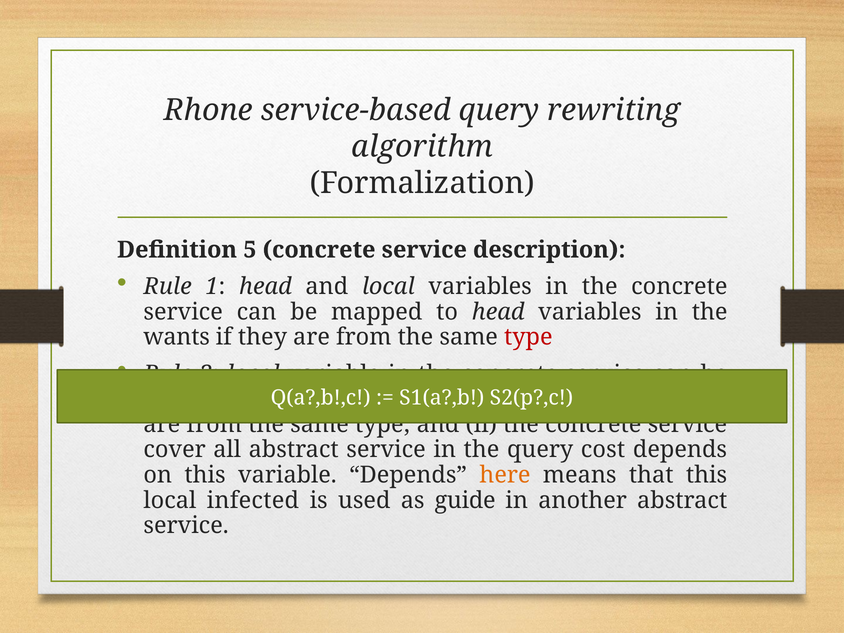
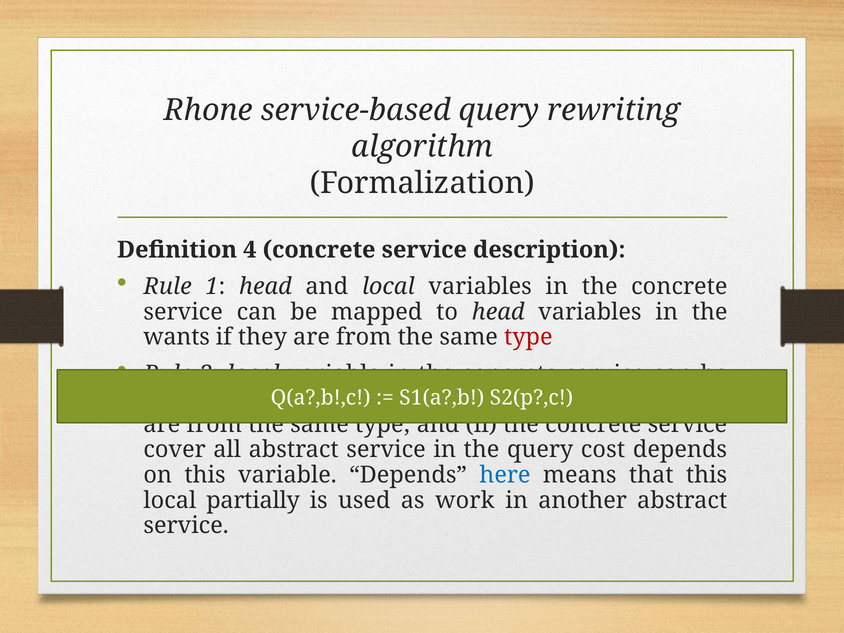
5: 5 -> 4 (250, 250)
here colour: orange -> blue (505, 475)
infected: infected -> partially (253, 500)
guide: guide -> work (465, 500)
